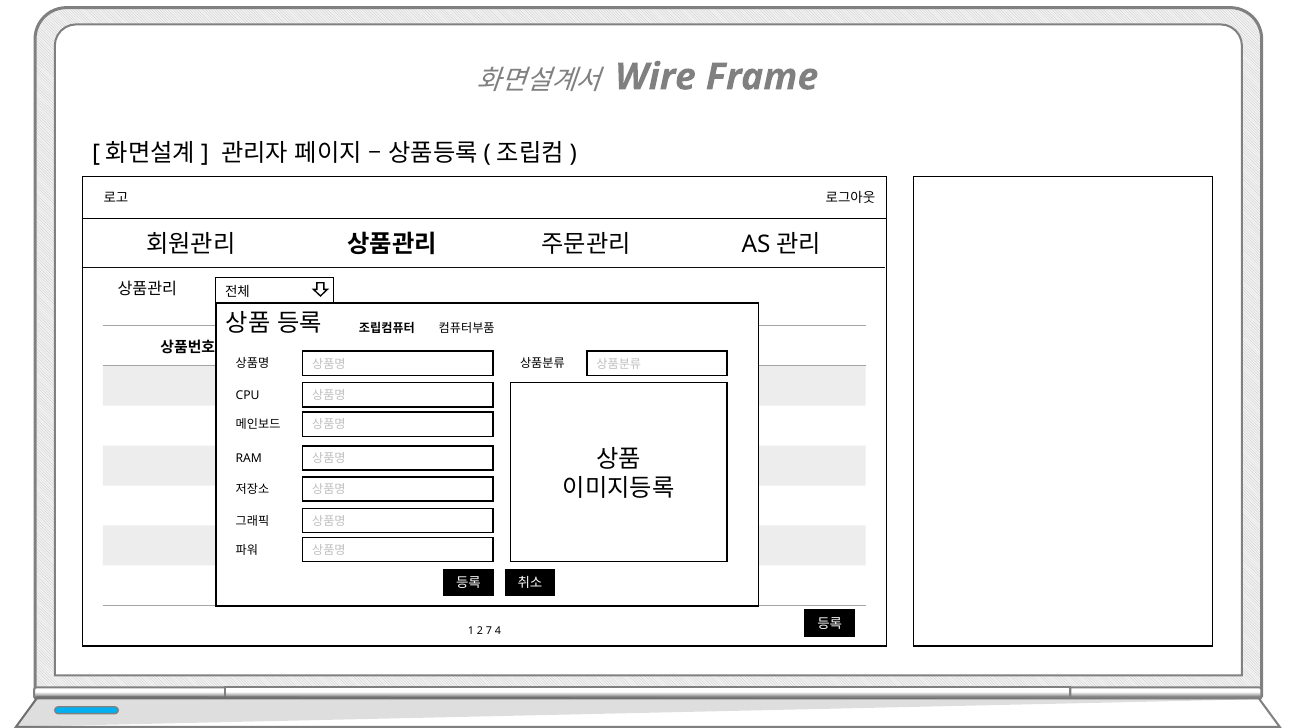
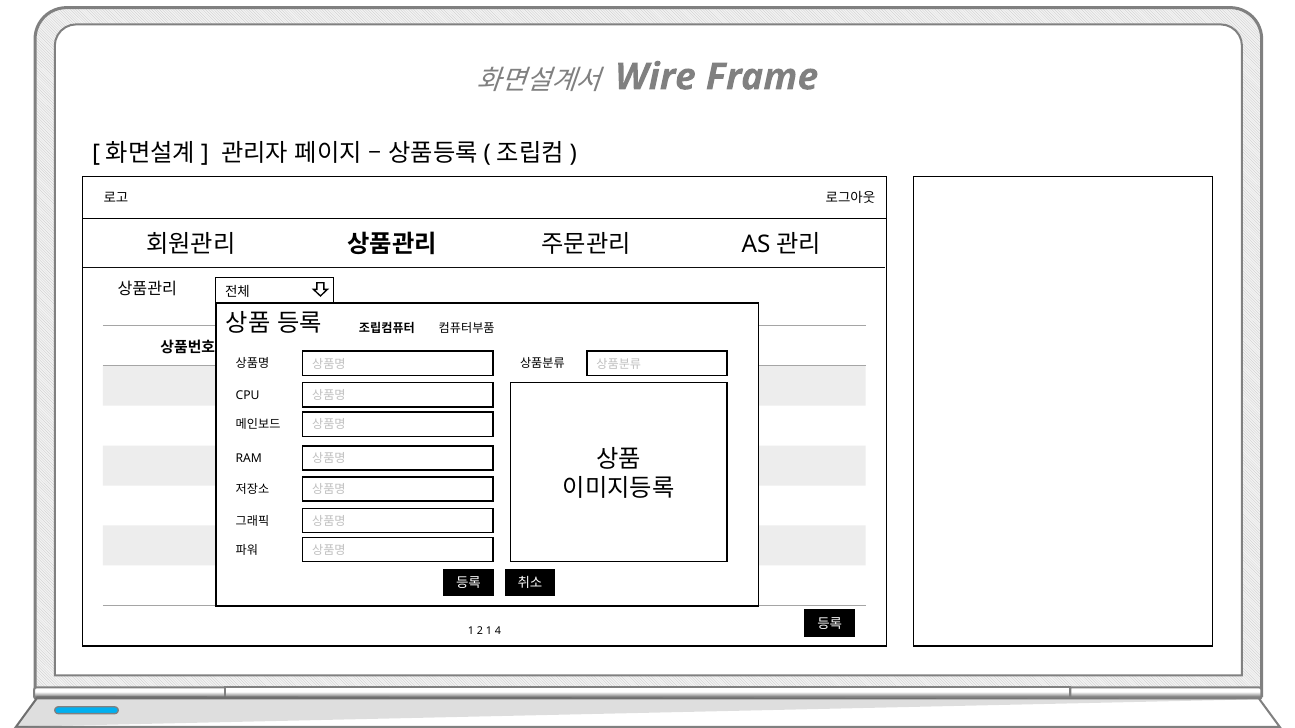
2 7: 7 -> 1 (489, 631)
